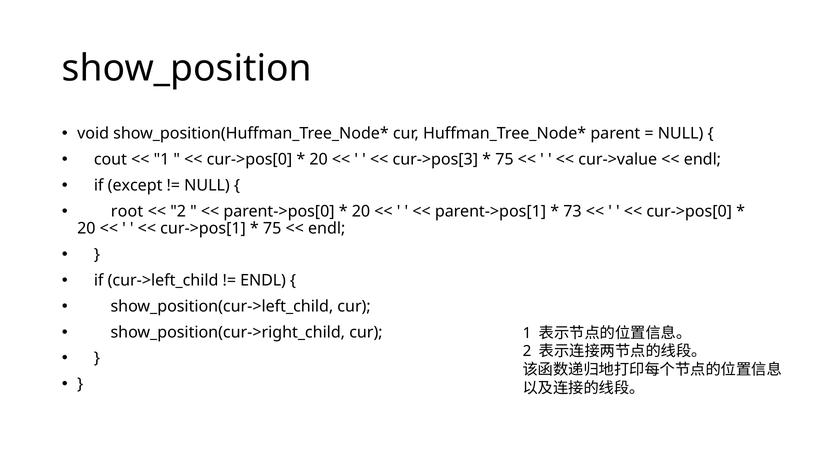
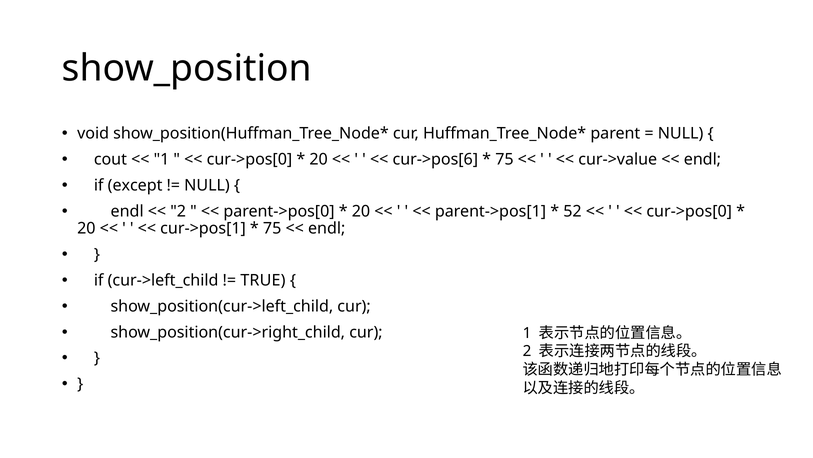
cur->pos[3: cur->pos[3 -> cur->pos[6 (435, 159)
root: root -> endl (127, 211)
73: 73 -> 52 (572, 211)
ENDL: ENDL -> TRUE (263, 280)
